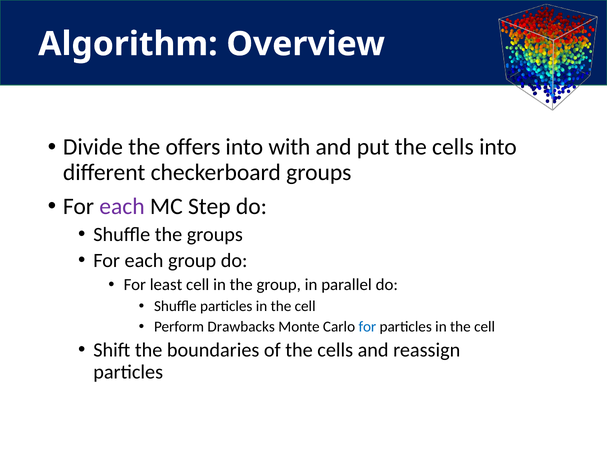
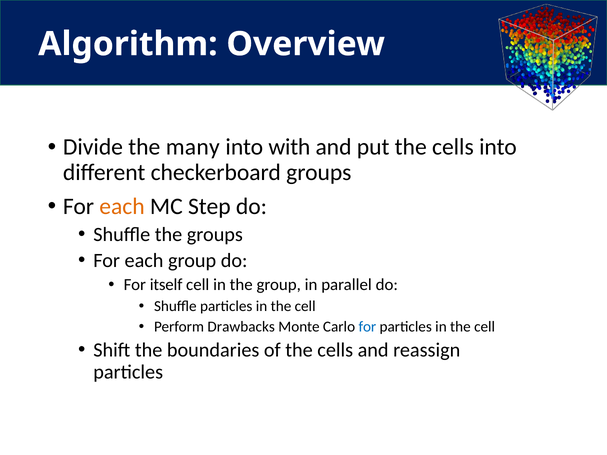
offers: offers -> many (193, 147)
each colour: purple -> orange (122, 207)
least: least -> itself (166, 285)
